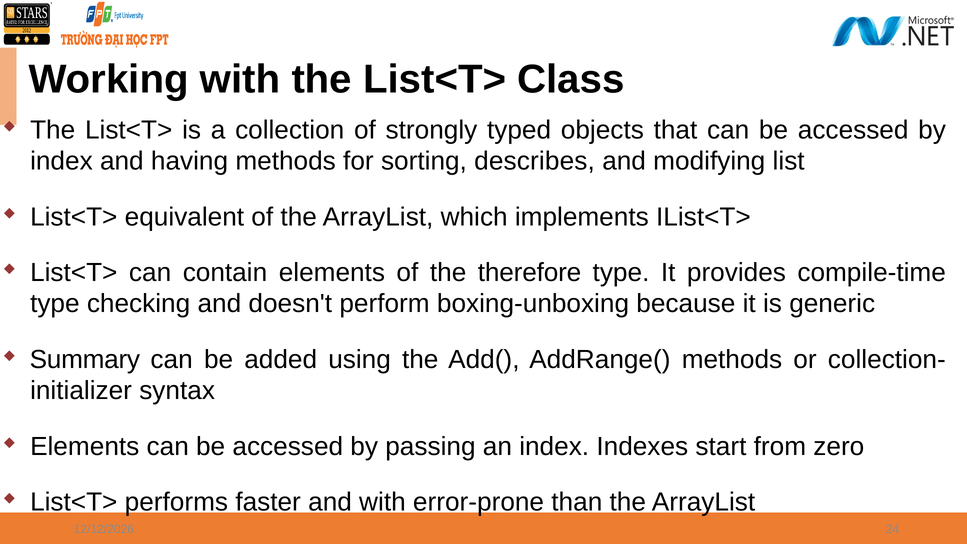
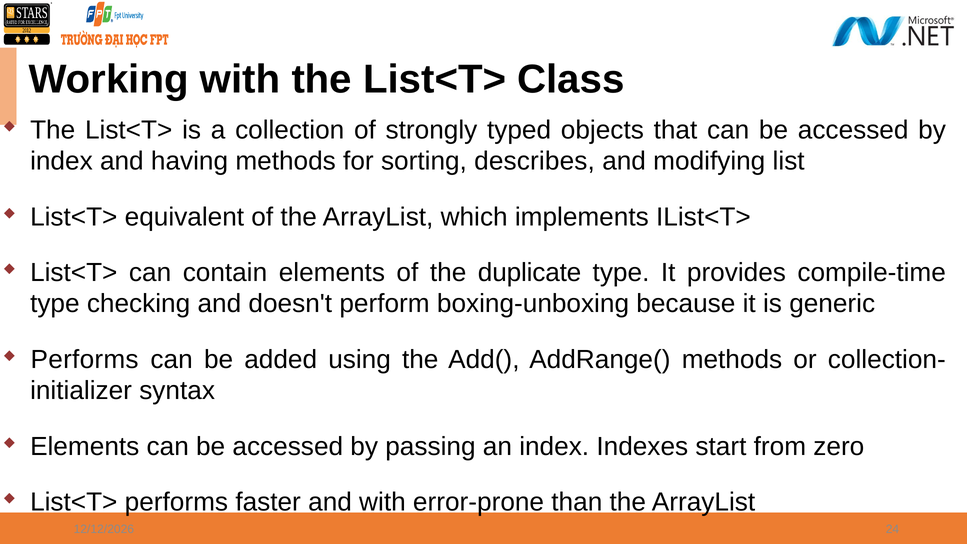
therefore: therefore -> duplicate (530, 272)
Summary: Summary -> Performs (85, 359)
